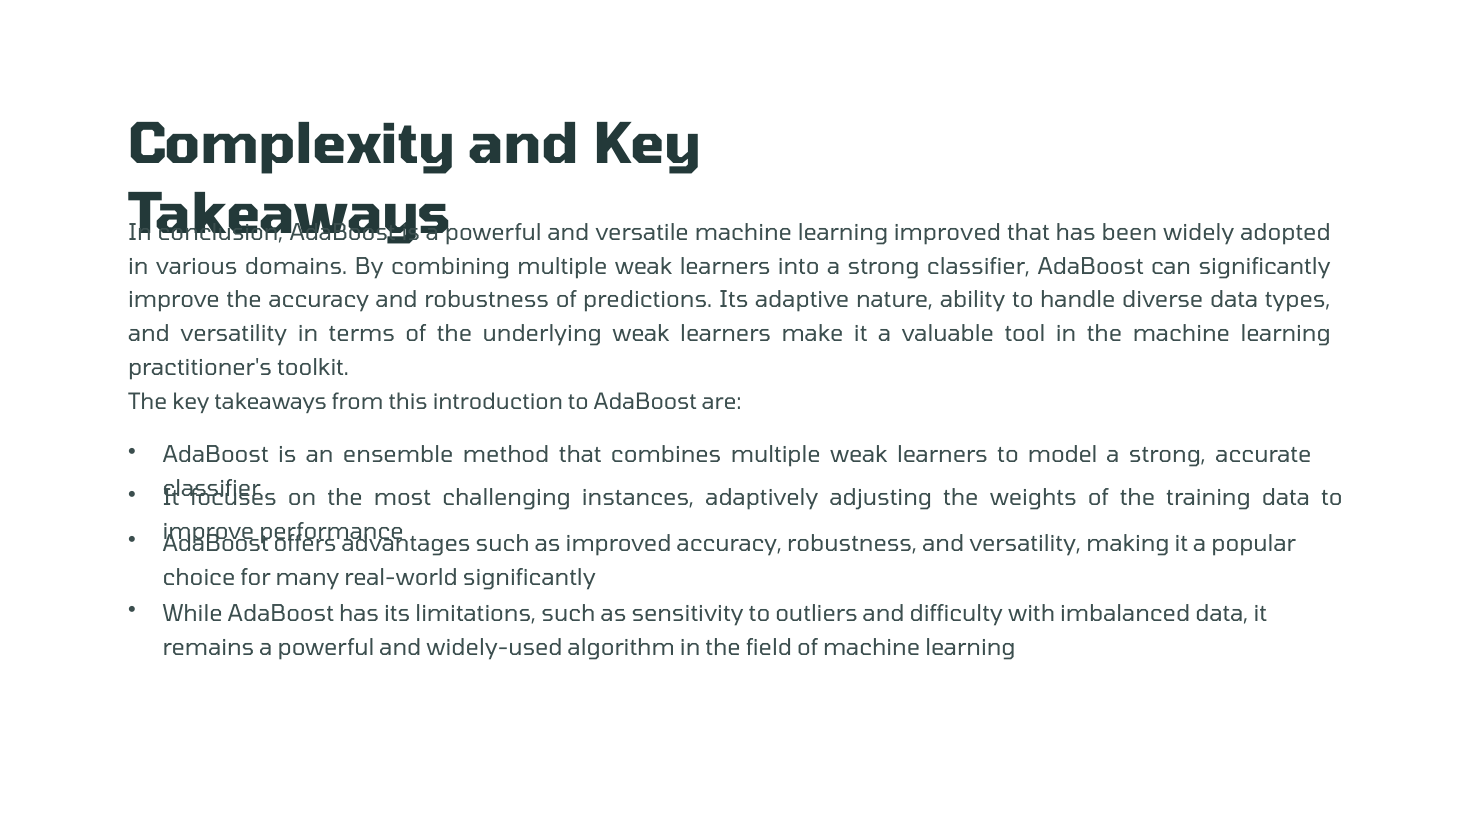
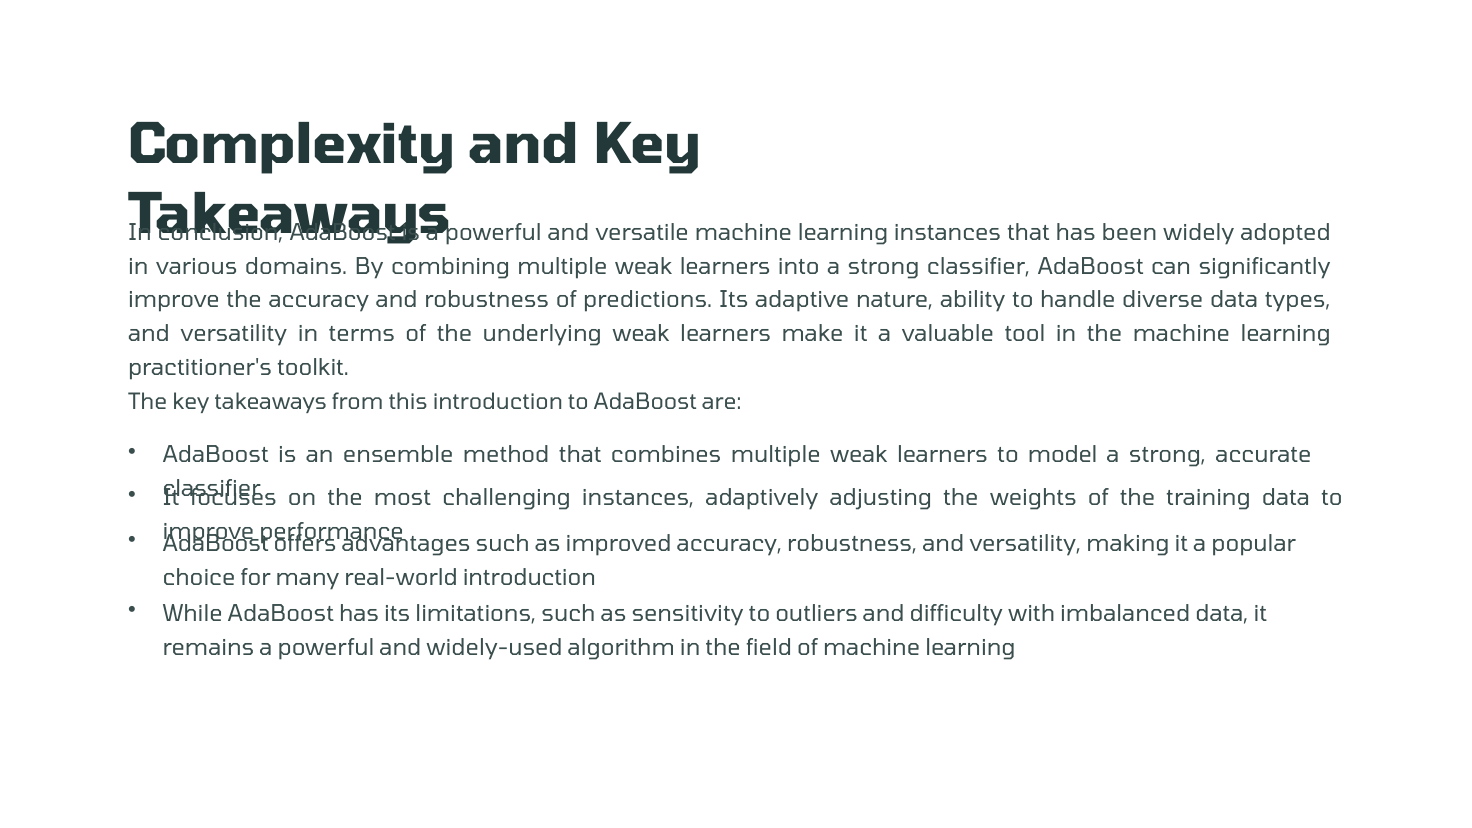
learning improved: improved -> instances (948, 233)
real-world significantly: significantly -> introduction (529, 578)
